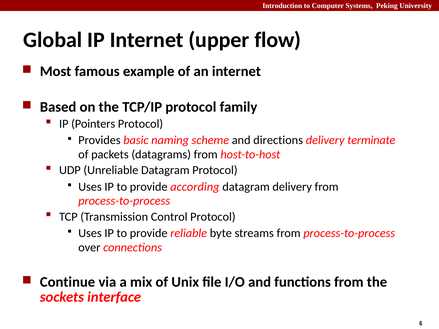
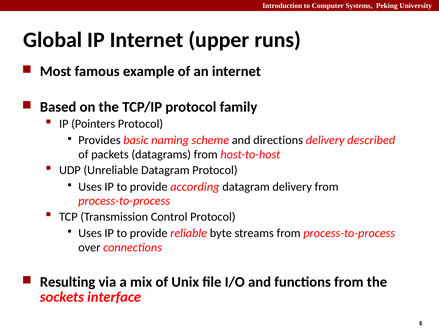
flow: flow -> runs (278, 40)
terminate: terminate -> described (371, 140)
Continue: Continue -> Resulting (68, 282)
